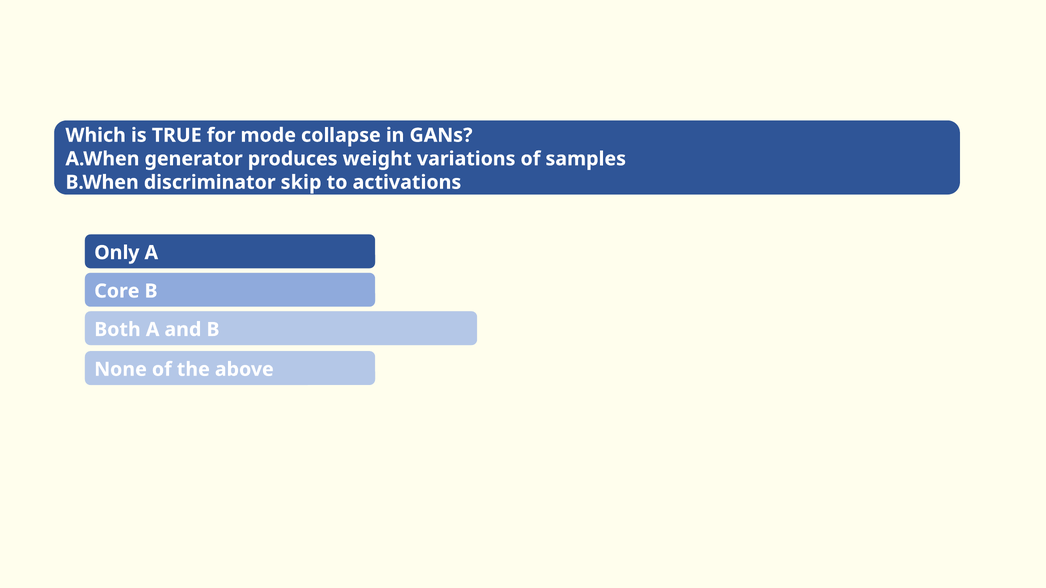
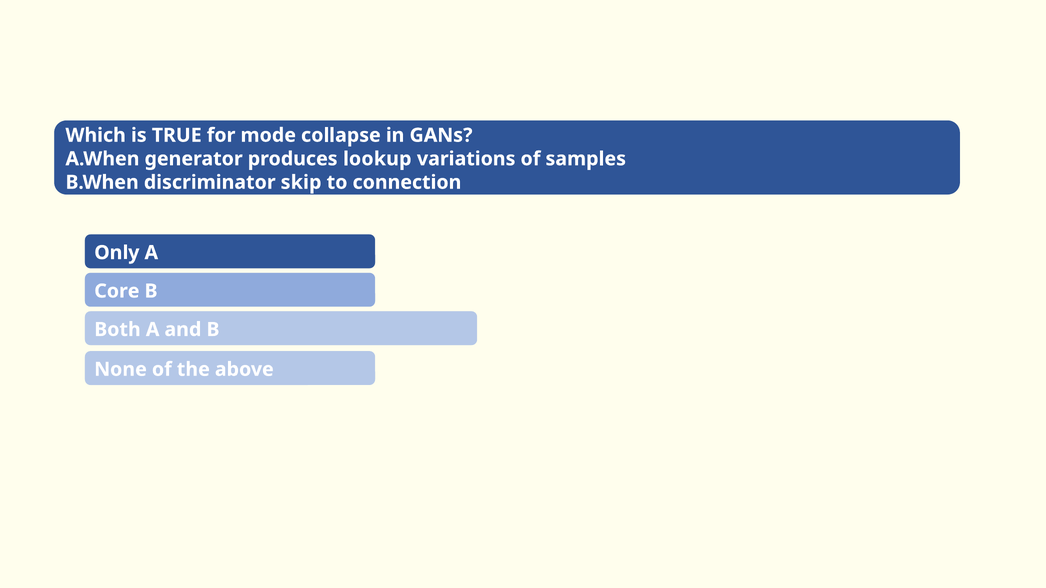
weight: weight -> lookup (377, 159)
activations: activations -> connection (407, 182)
